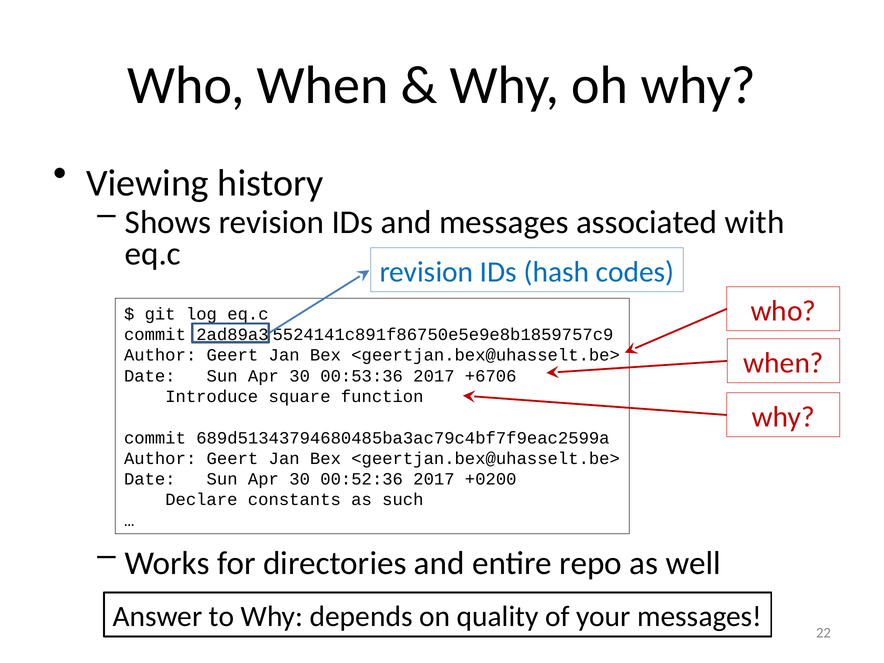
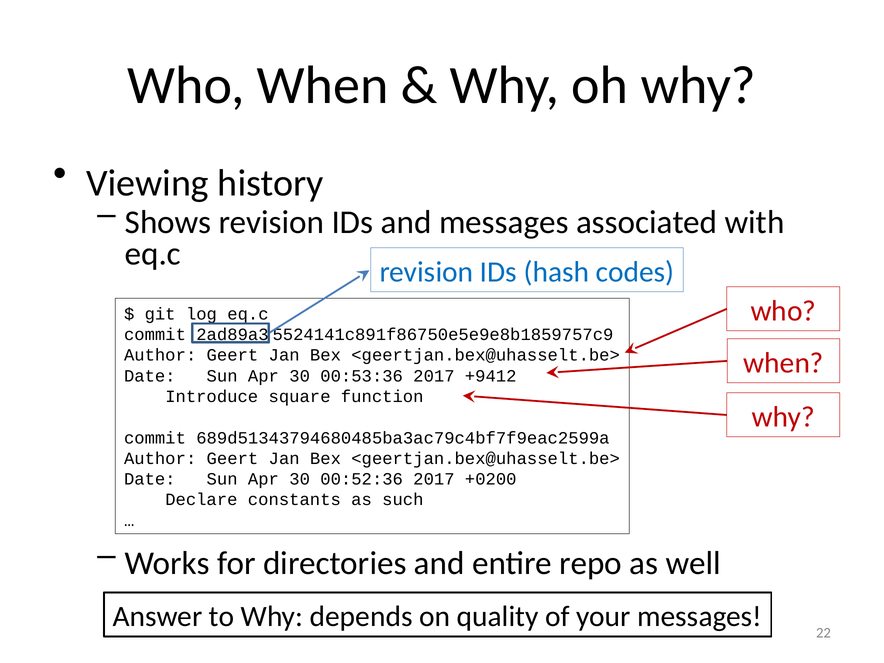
+6706: +6706 -> +9412 (491, 376)
